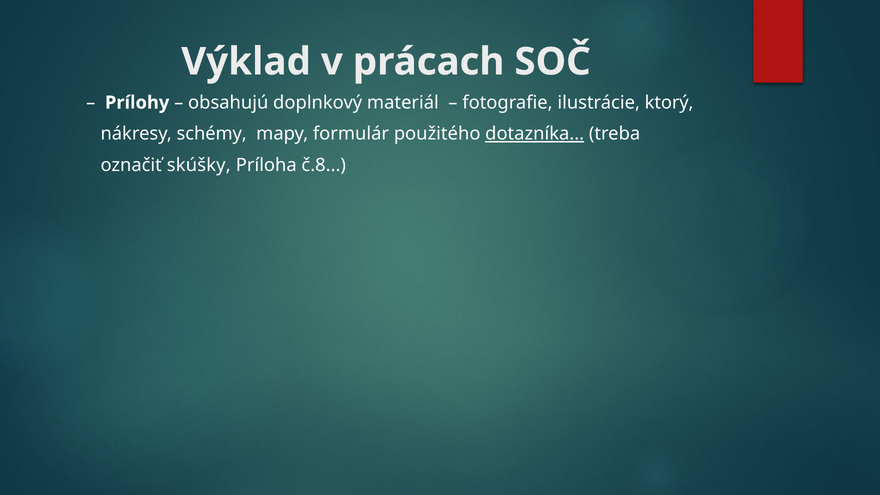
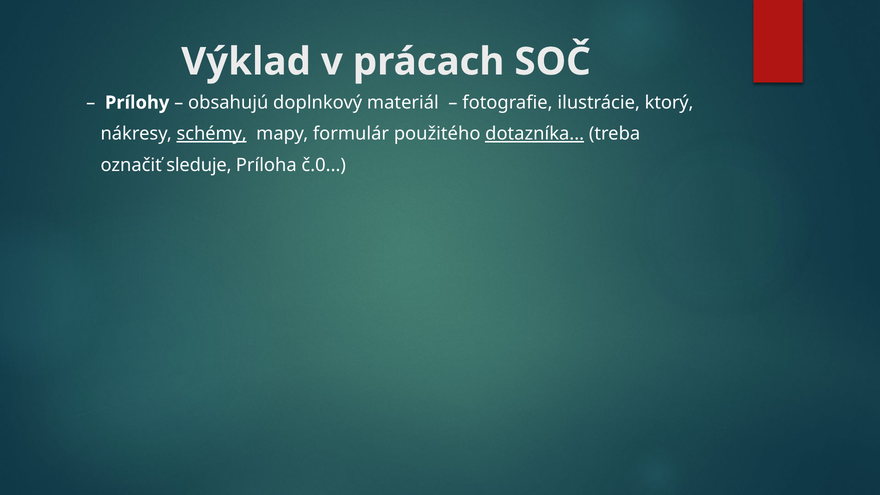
schémy underline: none -> present (212, 134)
skúšky: skúšky -> sleduje (199, 165)
č.8: č.8 -> č.0 (324, 165)
